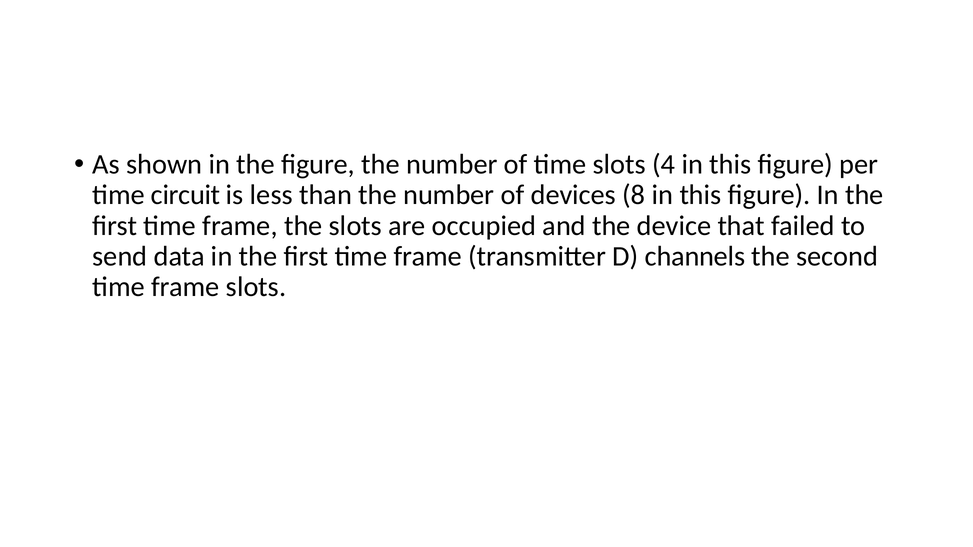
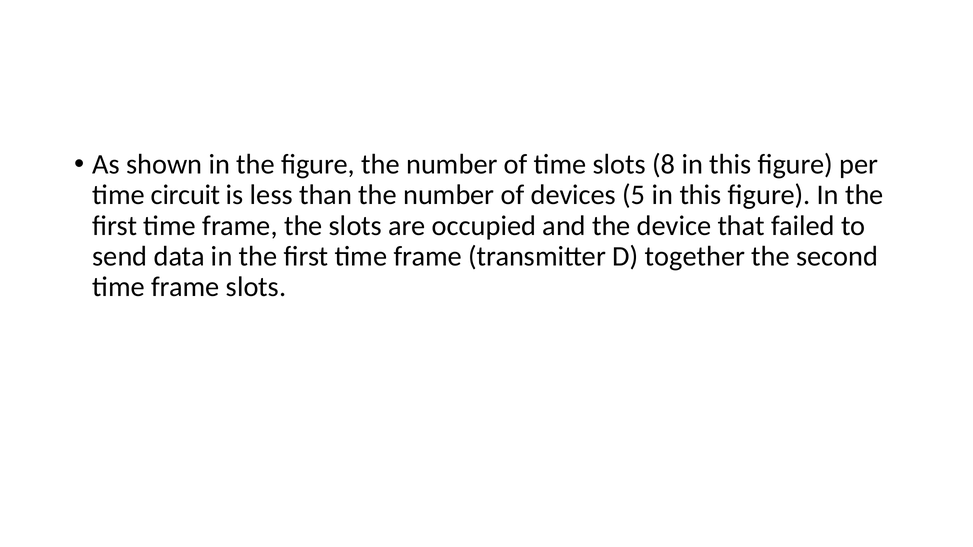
4: 4 -> 8 (664, 165)
8: 8 -> 5 (634, 195)
channels: channels -> together (695, 256)
